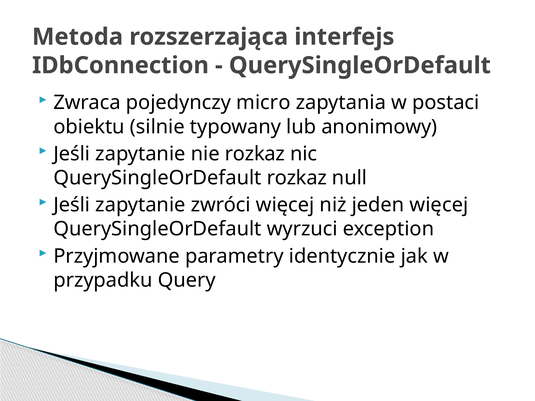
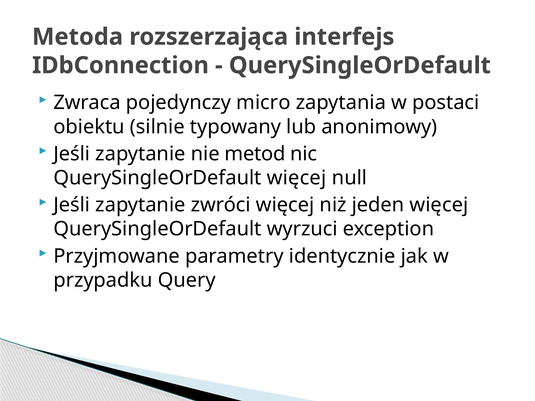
nie rozkaz: rozkaz -> metod (255, 154)
QuerySingleOrDefault rozkaz: rozkaz -> więcej (297, 178)
